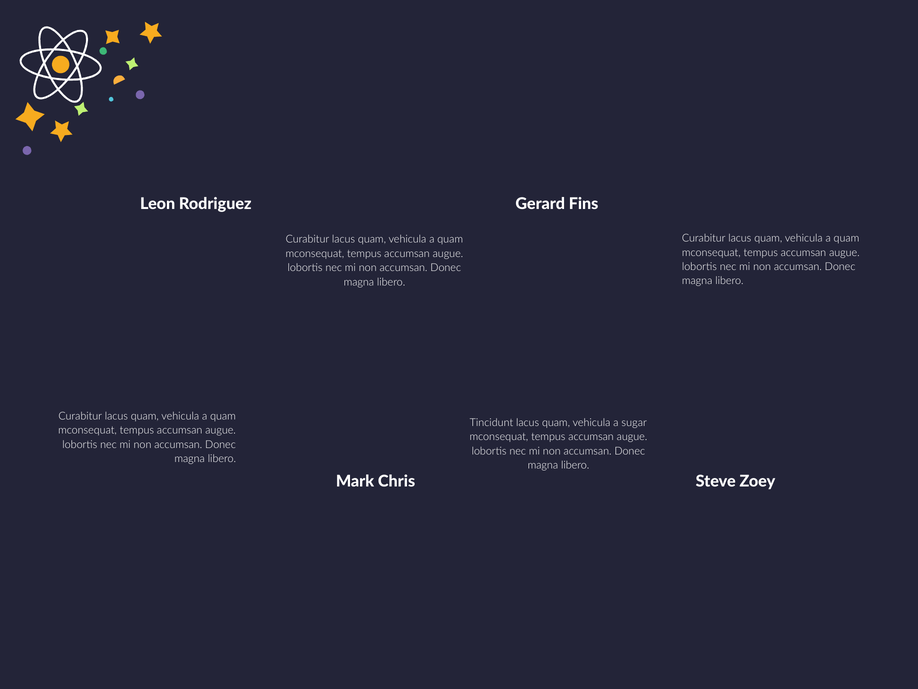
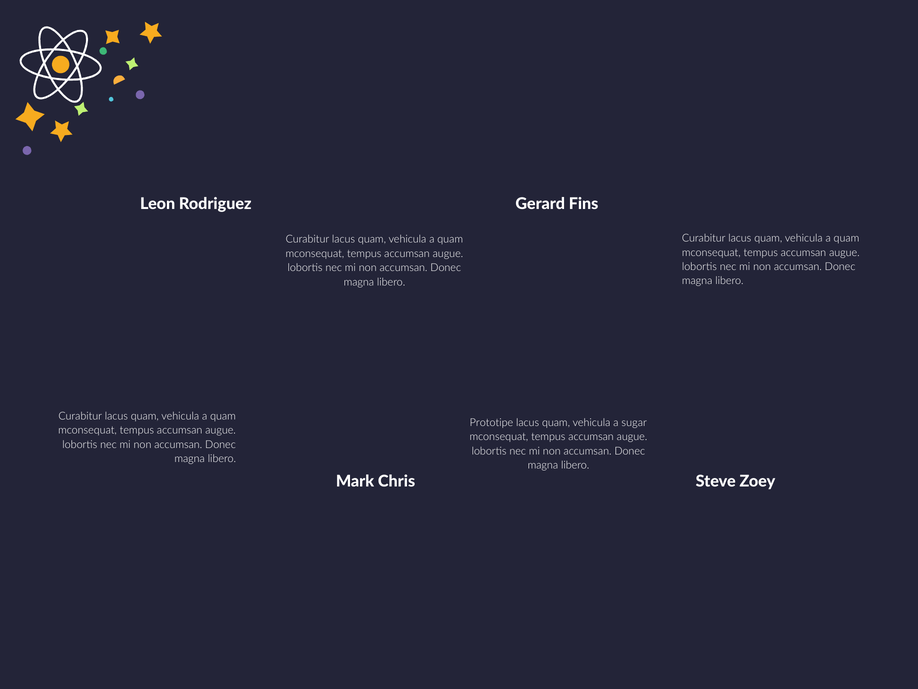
Tincidunt: Tincidunt -> Prototipe (491, 422)
